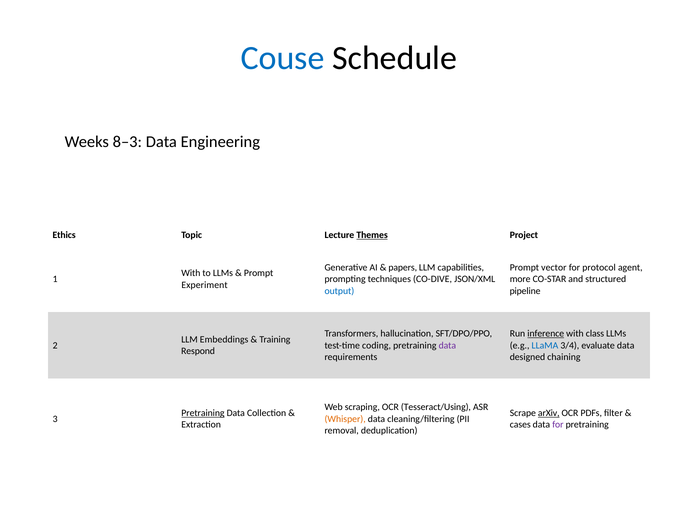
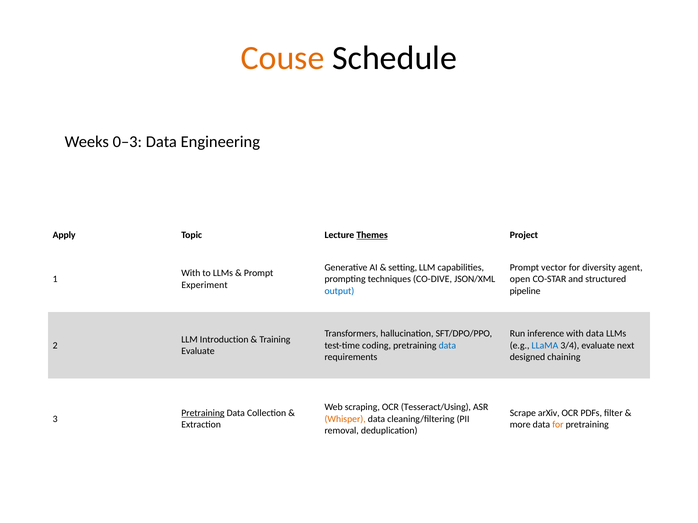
Couse colour: blue -> orange (283, 58)
8–3: 8–3 -> 0–3 (127, 142)
Ethics: Ethics -> Apply (64, 235)
papers: papers -> setting (403, 268)
protocol: protocol -> diversity (599, 268)
more: more -> open (520, 279)
inference underline: present -> none (546, 334)
with class: class -> data (595, 334)
Embeddings: Embeddings -> Introduction (224, 340)
data colour: purple -> blue (447, 346)
evaluate data: data -> next (626, 346)
Respond: Respond -> Evaluate (198, 352)
arXiv underline: present -> none (549, 413)
cases: cases -> more (520, 425)
for colour: purple -> orange (558, 425)
